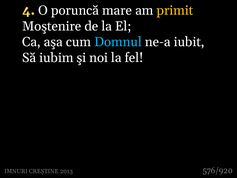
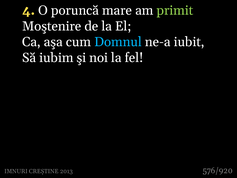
primit colour: yellow -> light green (175, 10)
